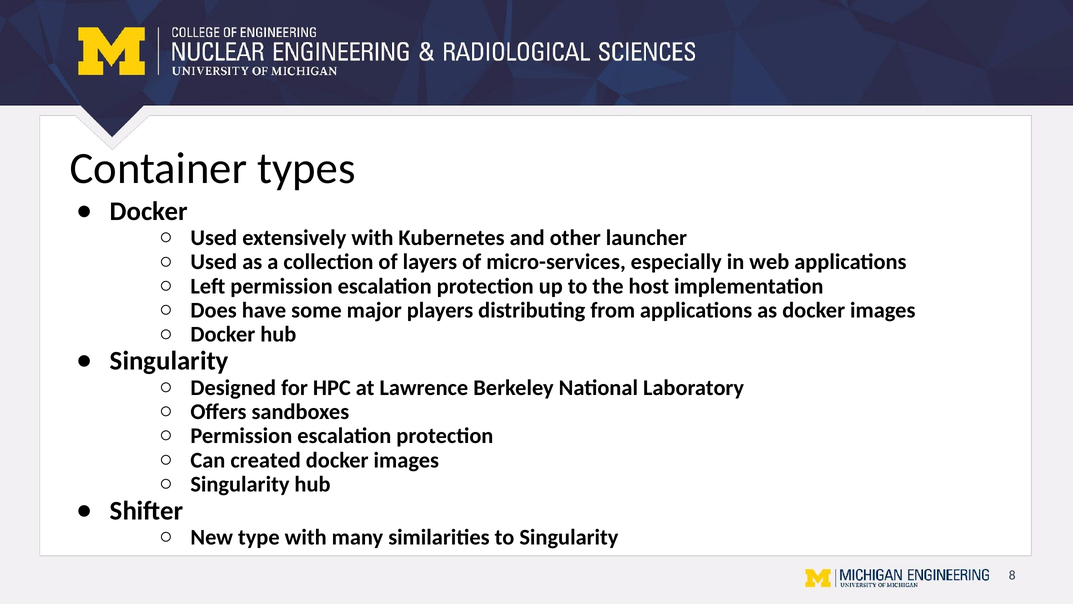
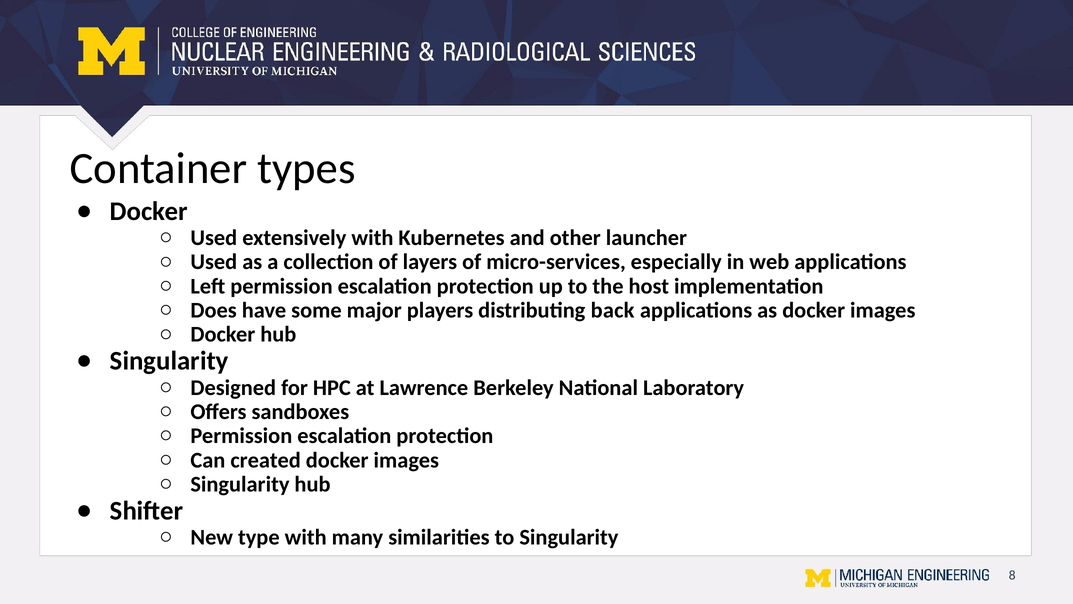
from: from -> back (613, 310)
